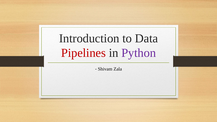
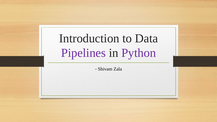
Pipelines colour: red -> purple (83, 53)
